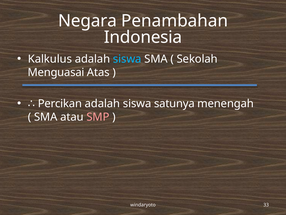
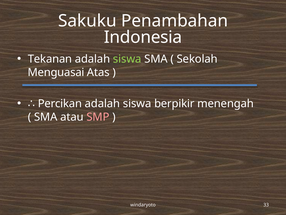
Negara: Negara -> Sakuku (87, 21)
Kalkulus: Kalkulus -> Tekanan (50, 59)
siswa colour: light blue -> light green (127, 59)
satunya: satunya -> berpikir (174, 103)
